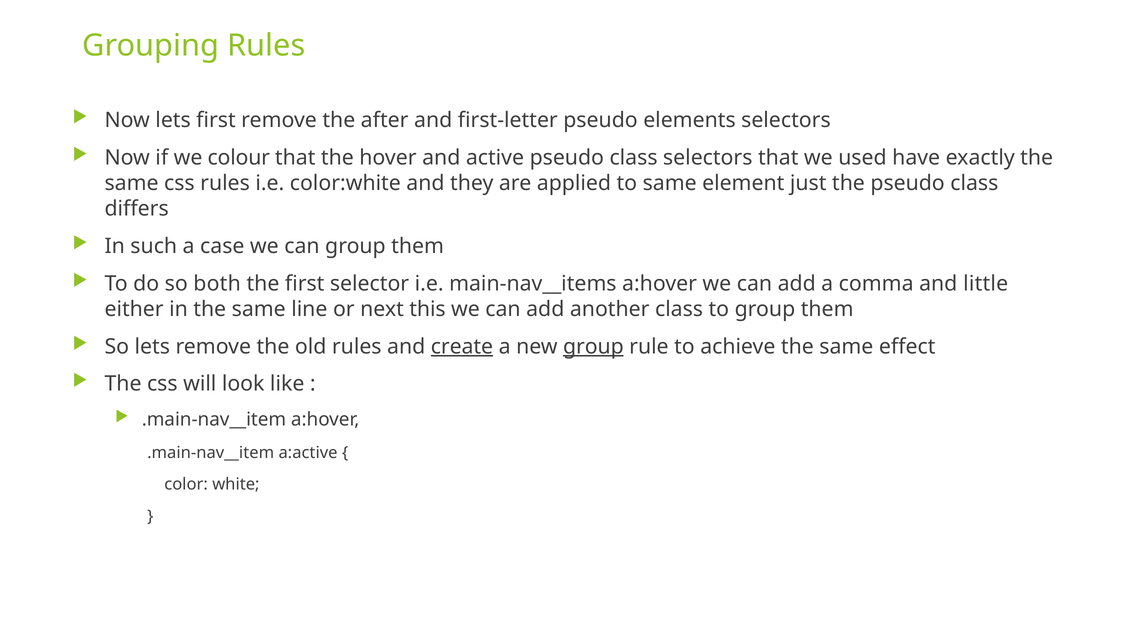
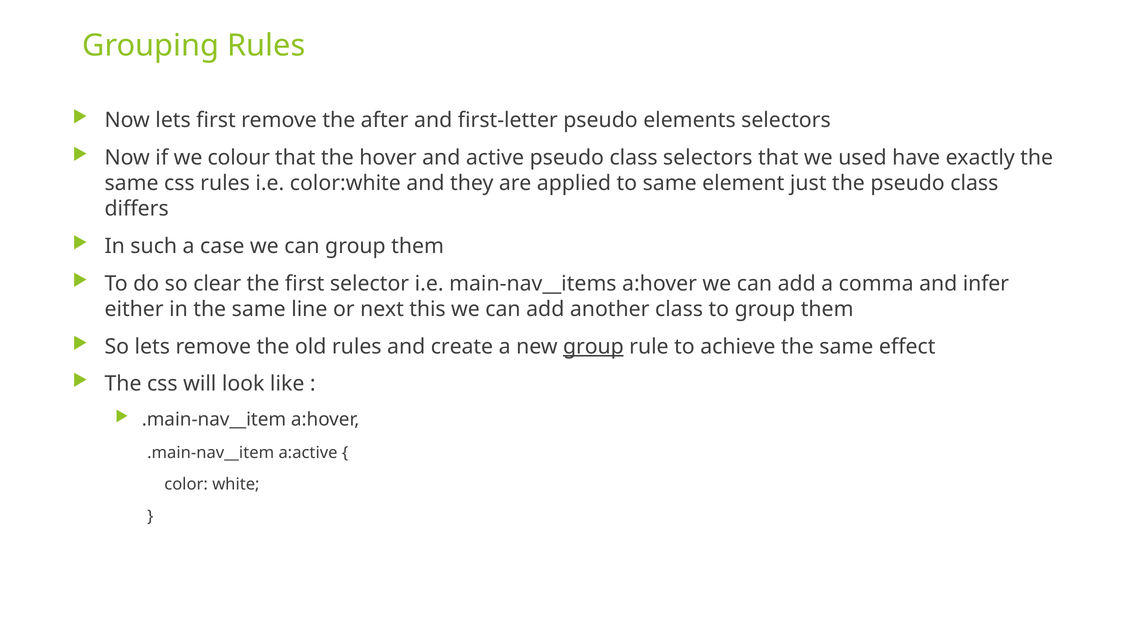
both: both -> clear (217, 284)
little: little -> infer (986, 284)
create underline: present -> none (462, 346)
